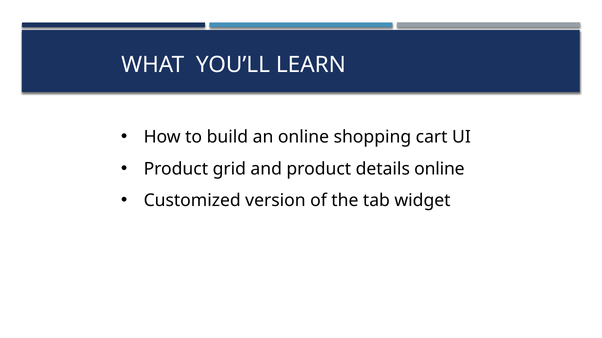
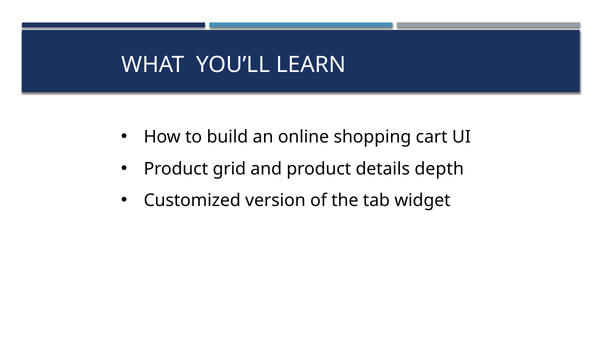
details online: online -> depth (439, 169)
